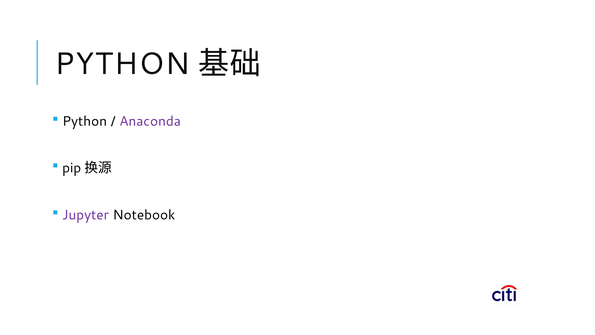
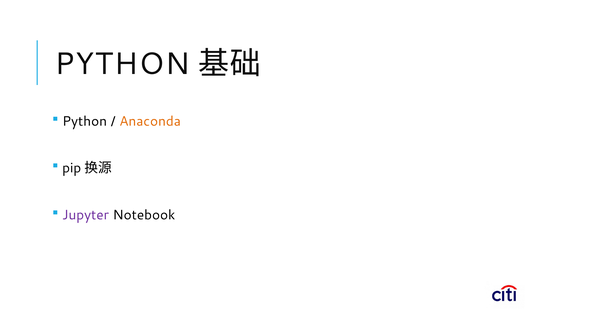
Anaconda colour: purple -> orange (150, 121)
